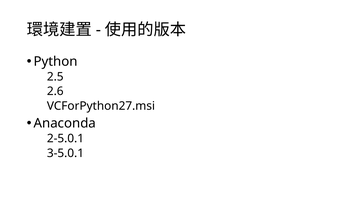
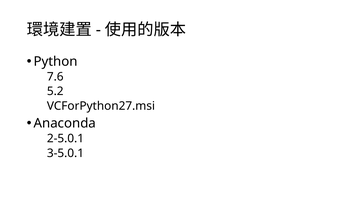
2.5: 2.5 -> 7.6 (55, 77)
2.6: 2.6 -> 5.2 (55, 91)
